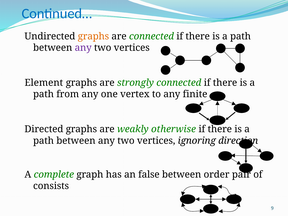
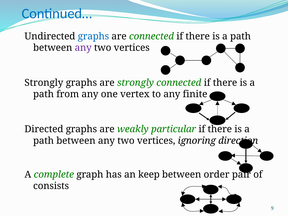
graphs colour: orange -> blue (93, 36)
Element: Element -> Strongly (44, 83)
otherwise: otherwise -> particular (174, 129)
false: false -> keep (149, 174)
